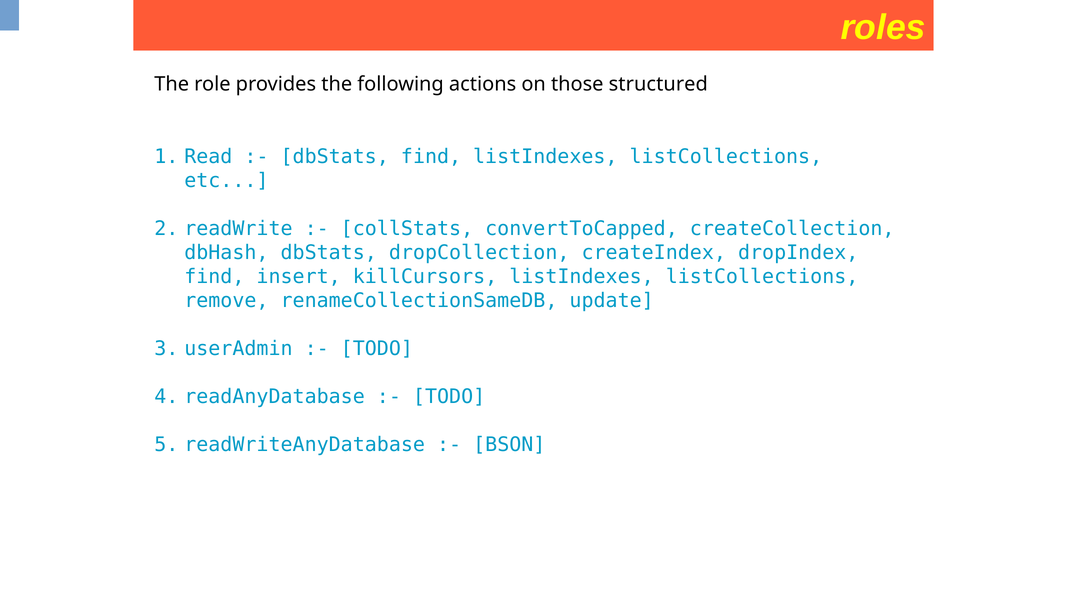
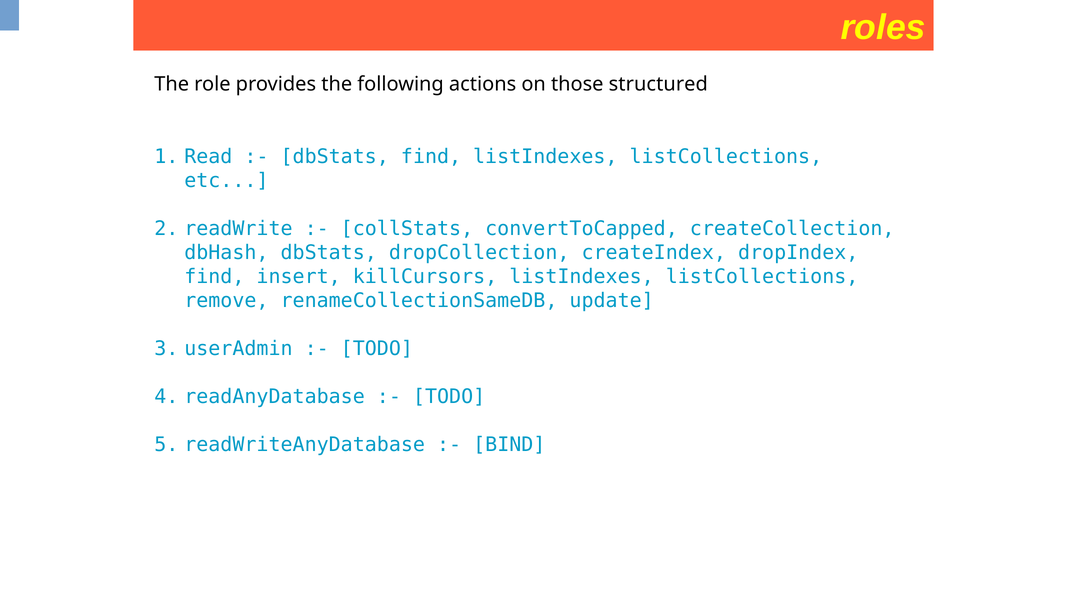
BSON: BSON -> BIND (509, 445)
